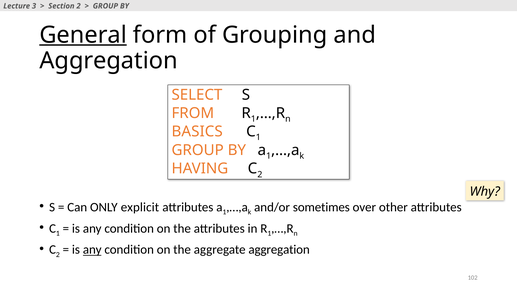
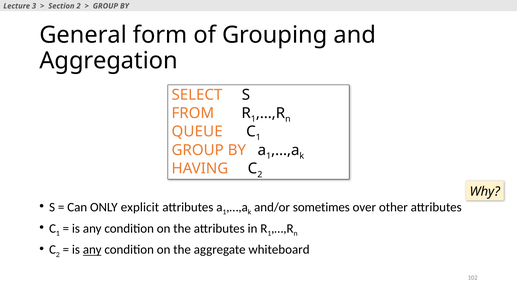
General underline: present -> none (83, 35)
BASICS: BASICS -> QUEUE (197, 131)
aggregate aggregation: aggregation -> whiteboard (279, 250)
